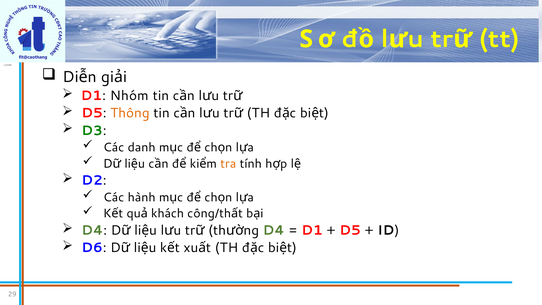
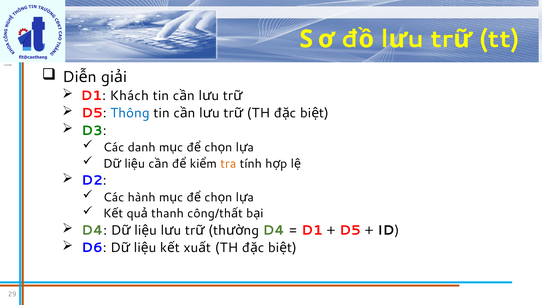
Nhóm: Nhóm -> Khách (129, 96)
Thông colour: orange -> blue (130, 113)
khách: khách -> thanh (168, 213)
